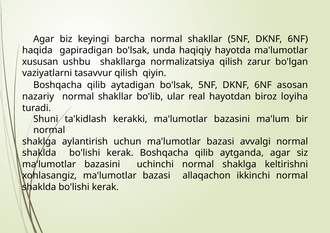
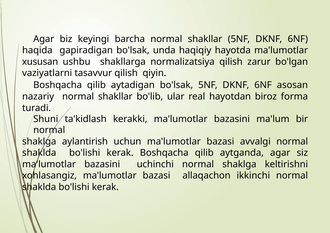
loyiha: loyiha -> forma (294, 97)
